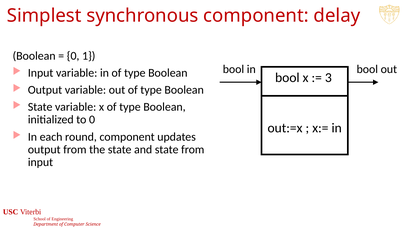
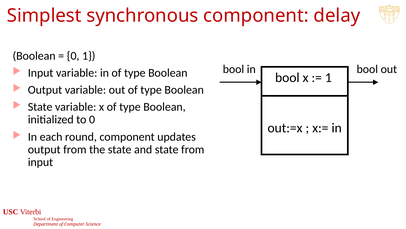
3: 3 -> 1 (328, 77)
